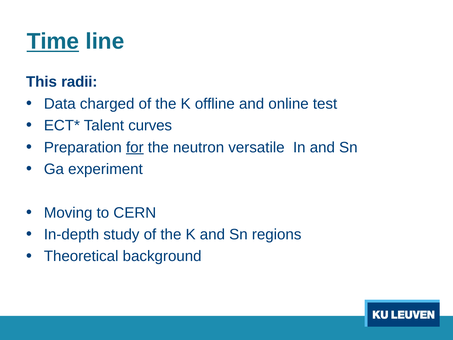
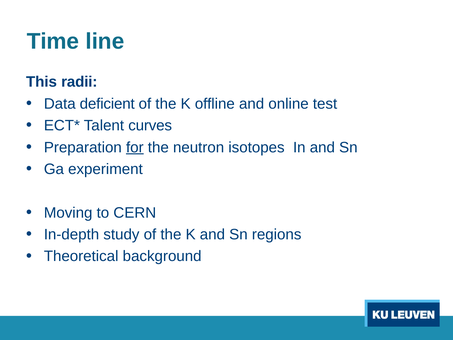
Time underline: present -> none (53, 41)
charged: charged -> deficient (107, 104)
versatile: versatile -> isotopes (256, 147)
